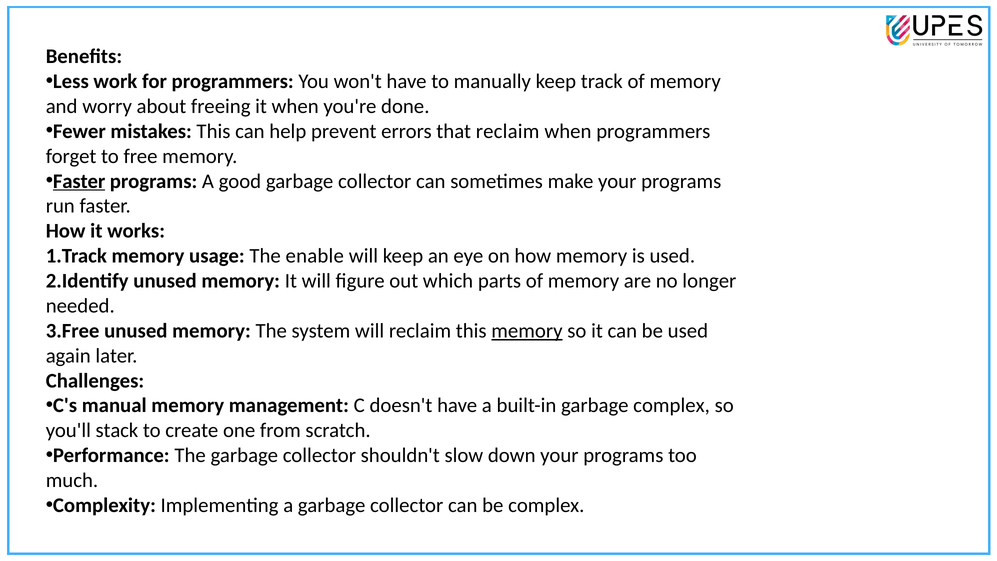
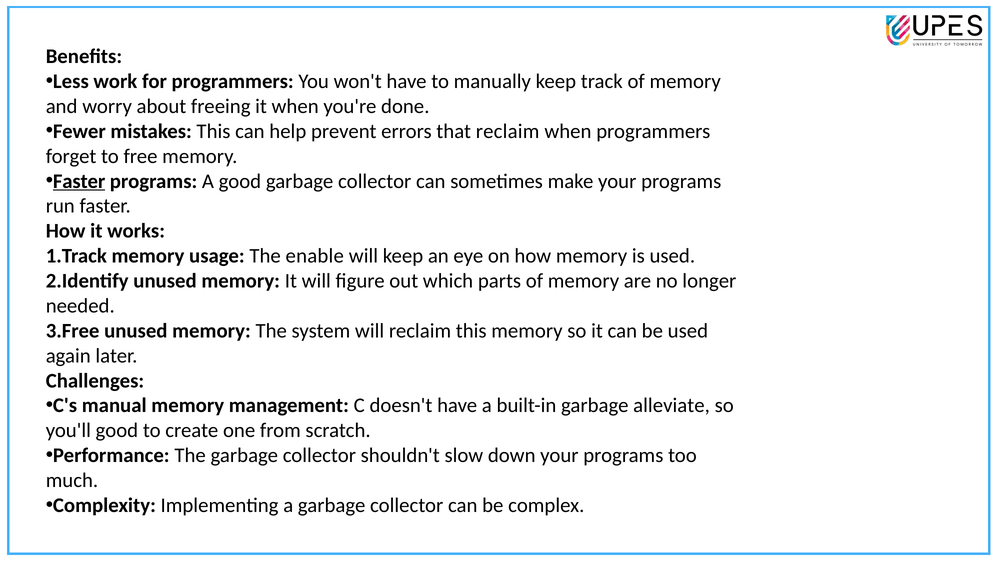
memory underline: present -> none (527, 331)
garbage complex: complex -> alleviate (672, 405)
you'll stack: stack -> good (117, 430)
